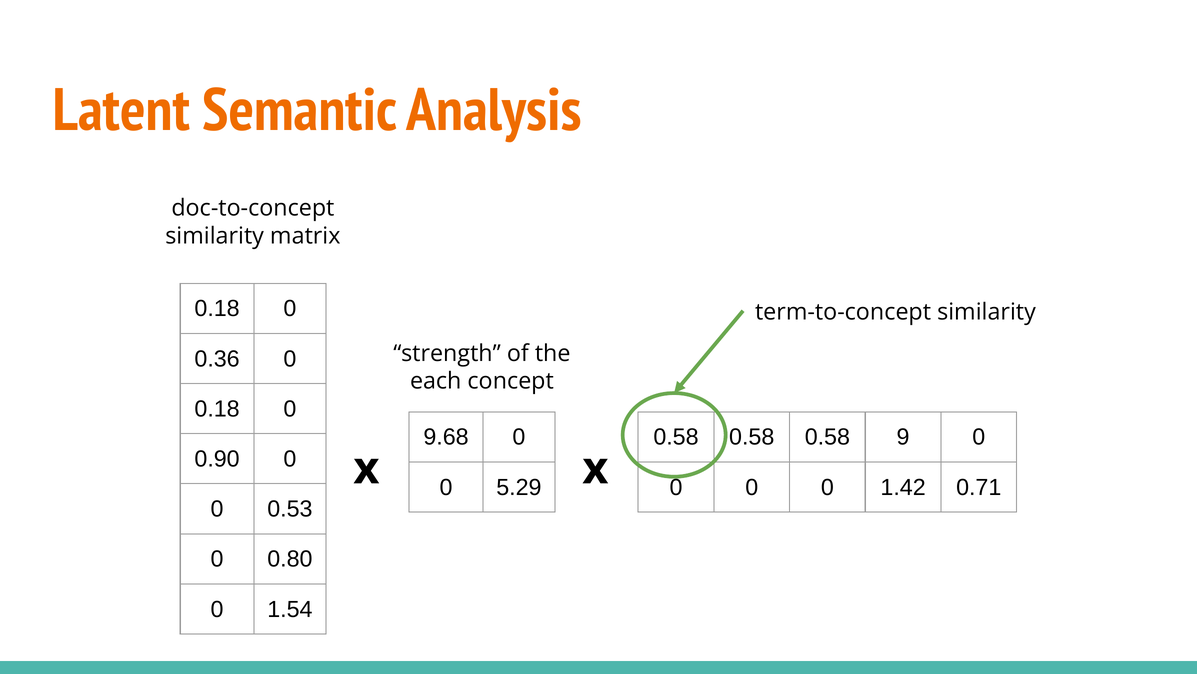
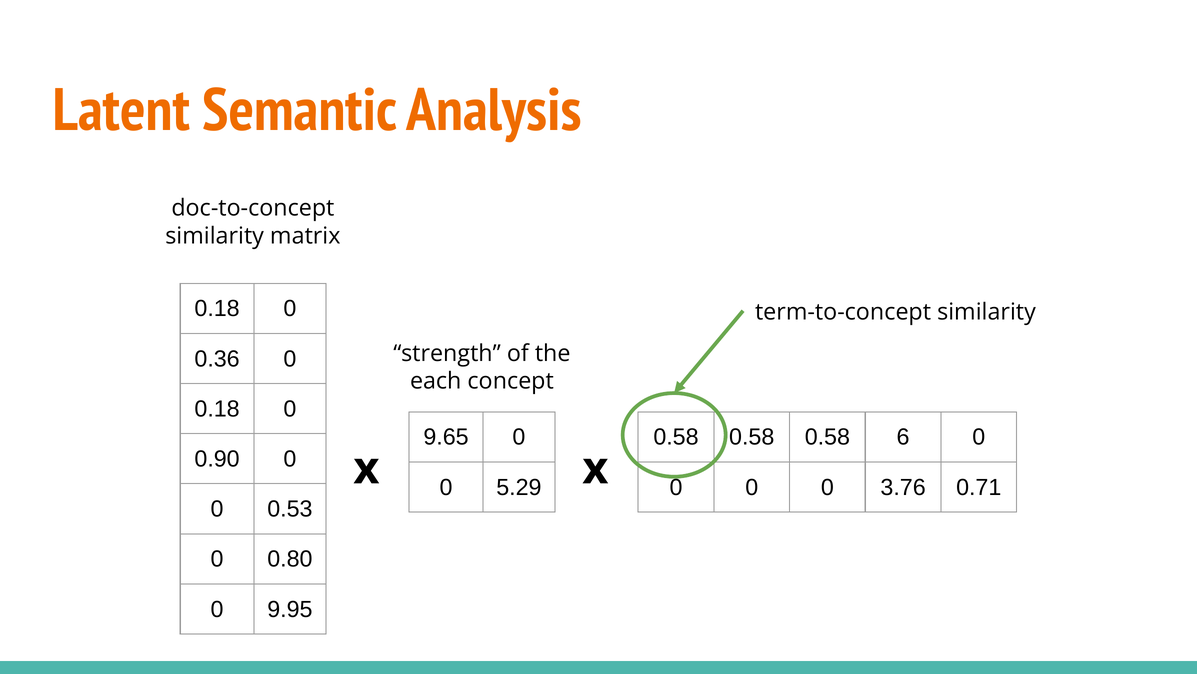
9.68: 9.68 -> 9.65 (446, 437)
9: 9 -> 6 (903, 437)
1.42: 1.42 -> 3.76 (903, 487)
1.54: 1.54 -> 9.95 (290, 609)
